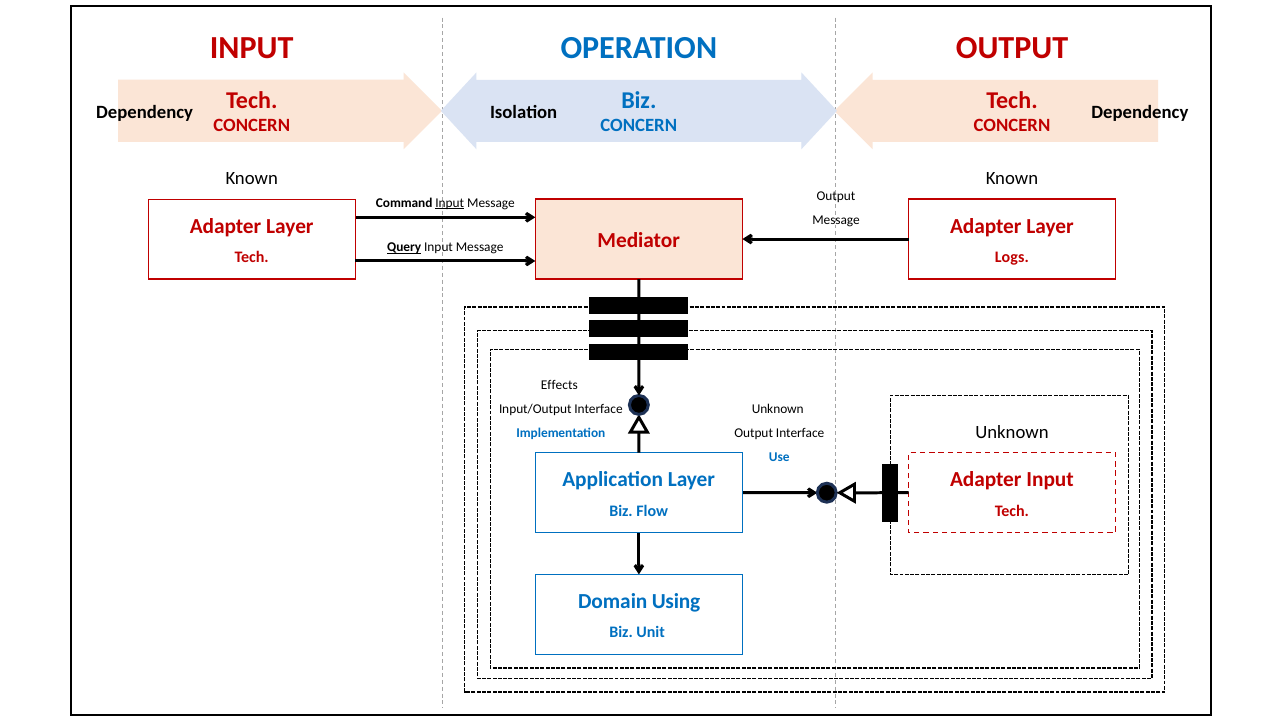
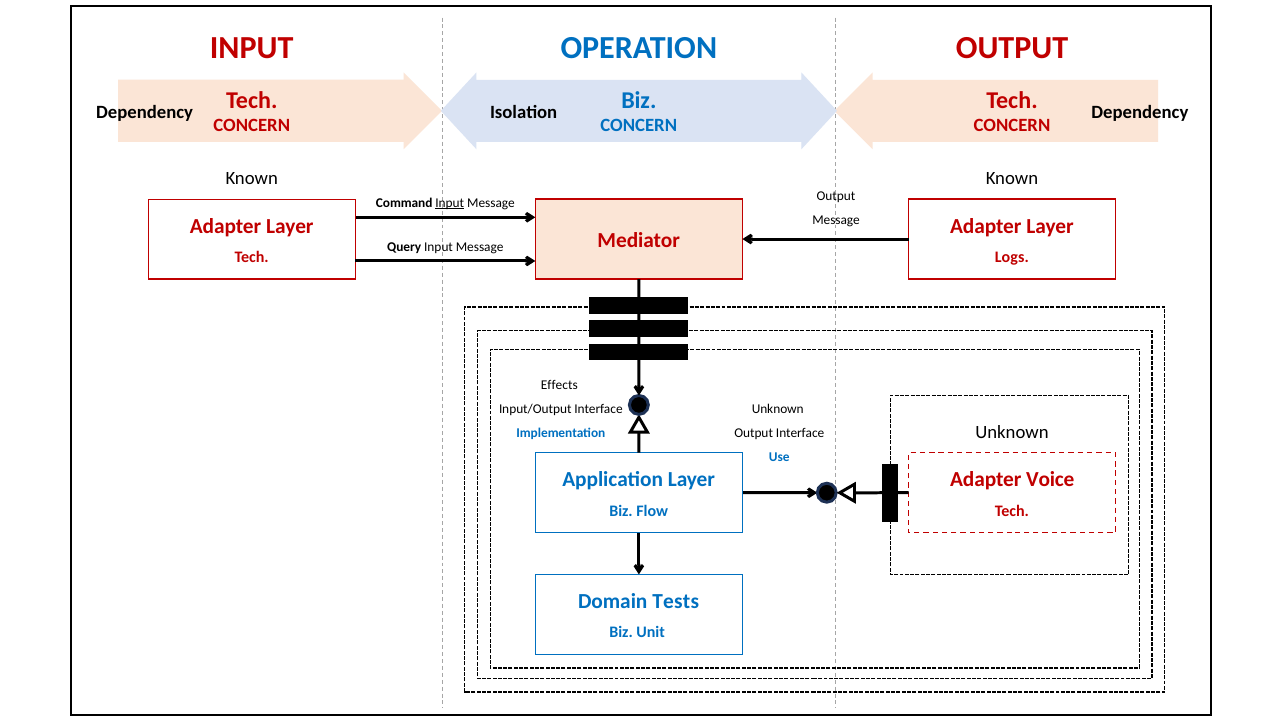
Query underline: present -> none (404, 247)
Adapter Input: Input -> Voice (1050, 480)
Using: Using -> Tests (676, 601)
